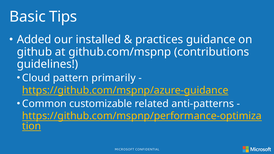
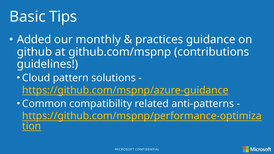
installed: installed -> monthly (98, 40)
primarily: primarily -> solutions (114, 78)
customizable: customizable -> compatibility (101, 104)
